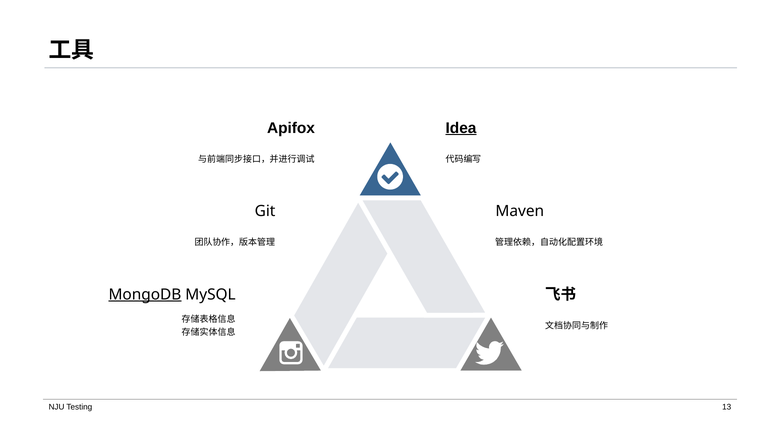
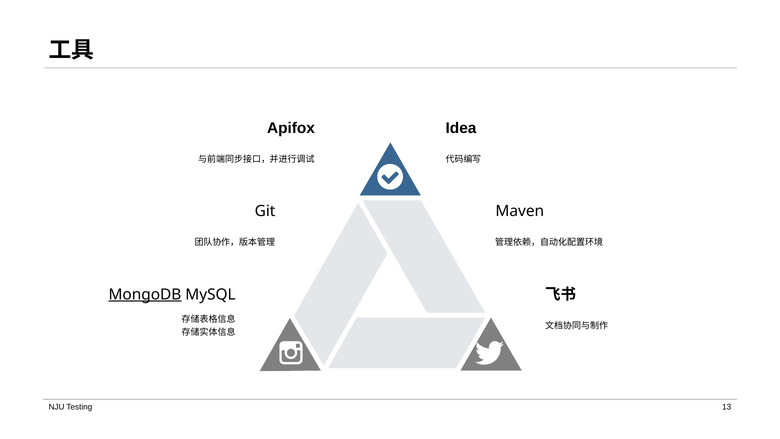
Idea underline: present -> none (461, 128)
